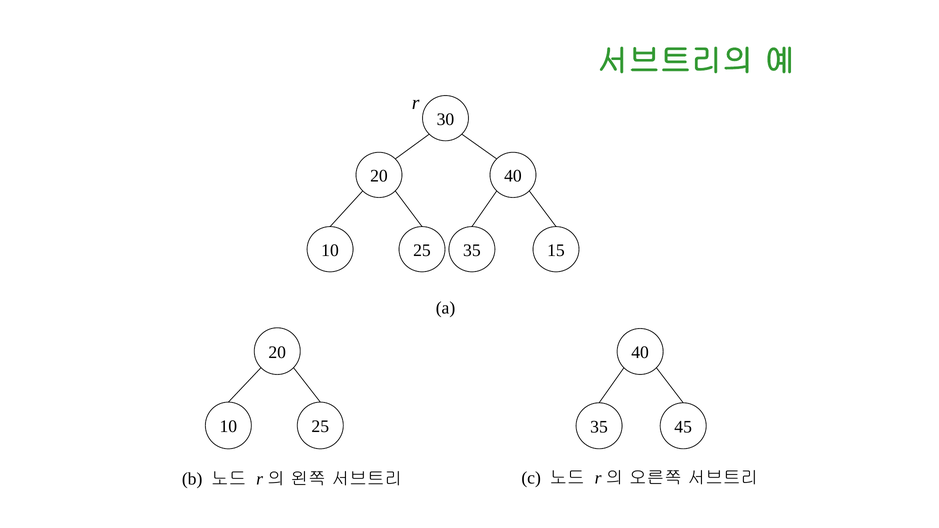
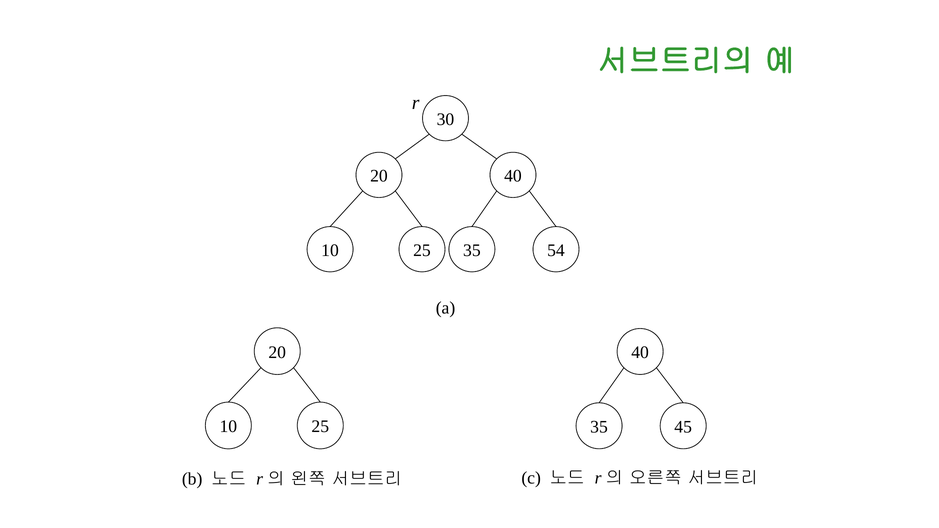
15: 15 -> 54 (556, 250)
